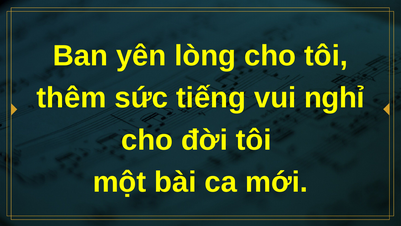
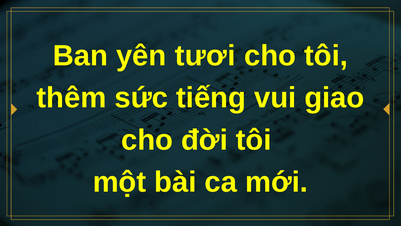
lòng: lòng -> tươi (205, 56)
nghỉ: nghỉ -> giao (334, 98)
